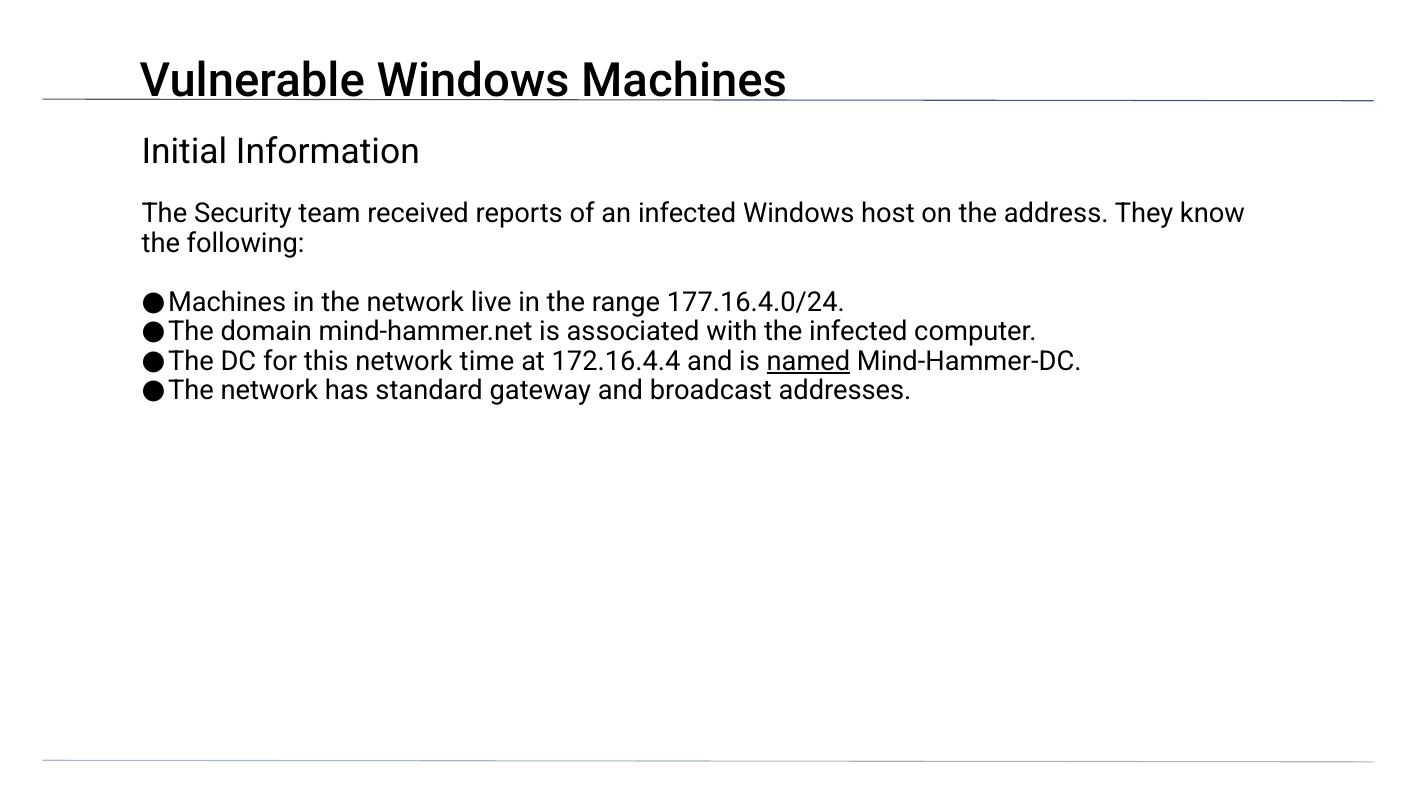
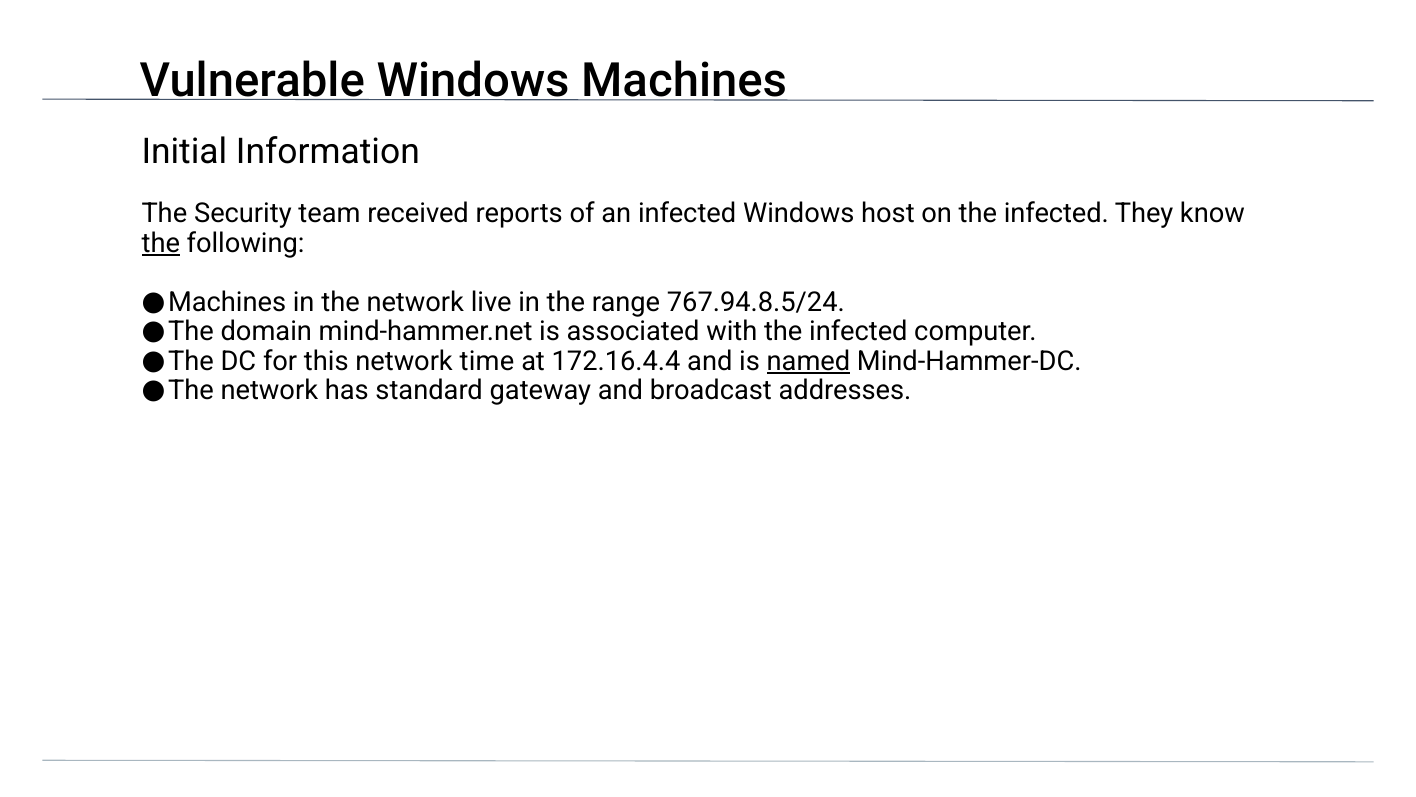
on the address: address -> infected (1056, 213)
the underline: none -> present (161, 243)
177.16.4.0/24: 177.16.4.0/24 -> 767.94.8.5/24 (756, 302)
